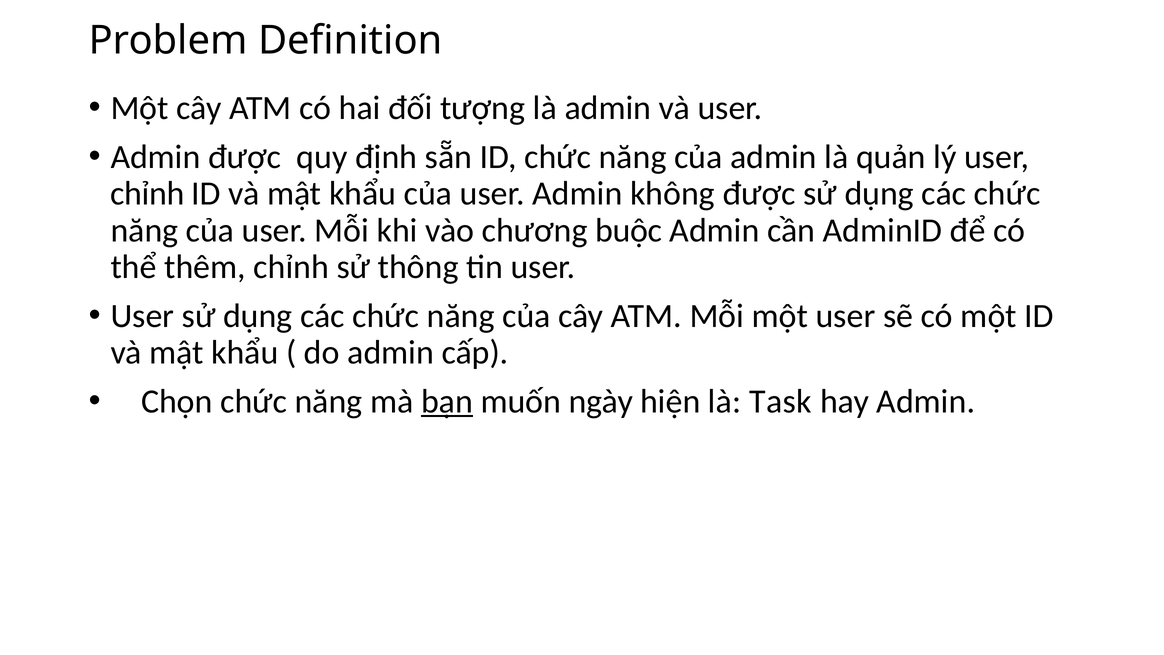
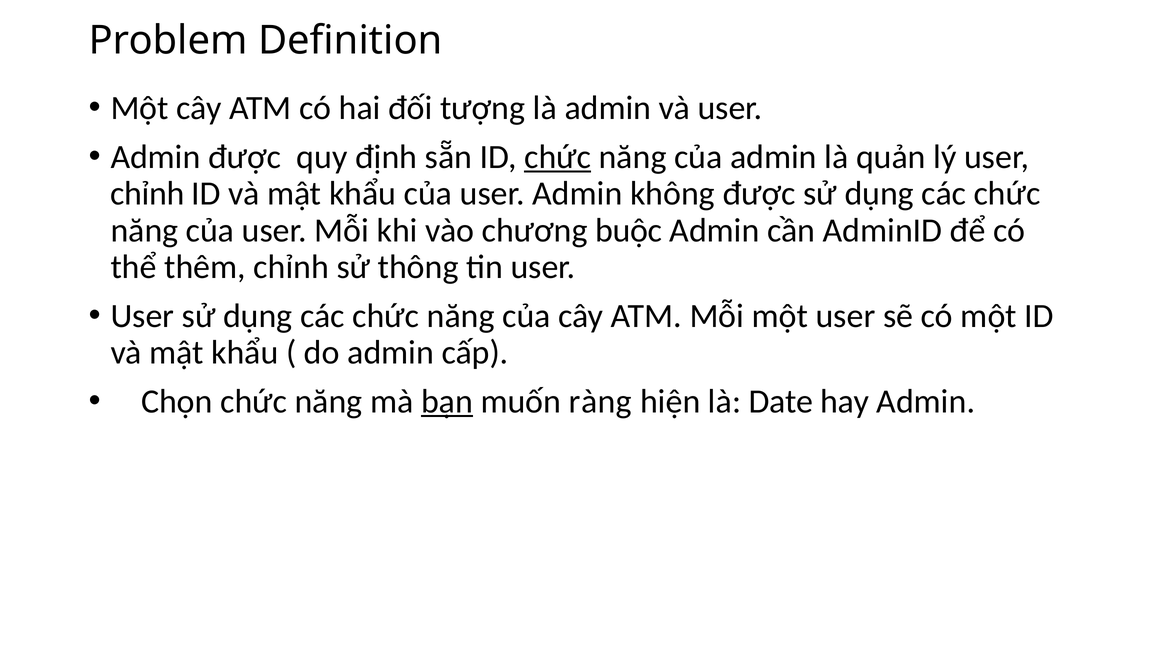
chức underline: none -> present (558, 157)
ngày: ngày -> ràng (600, 401)
Task: Task -> Date (781, 401)
